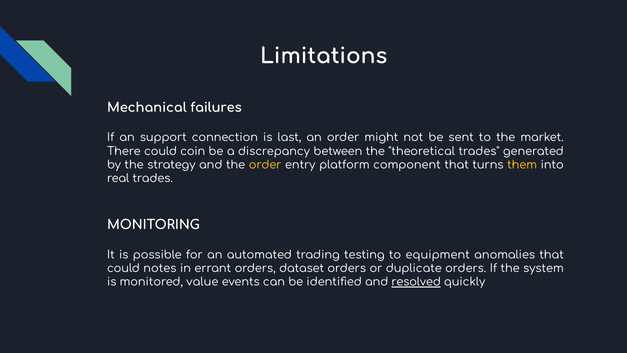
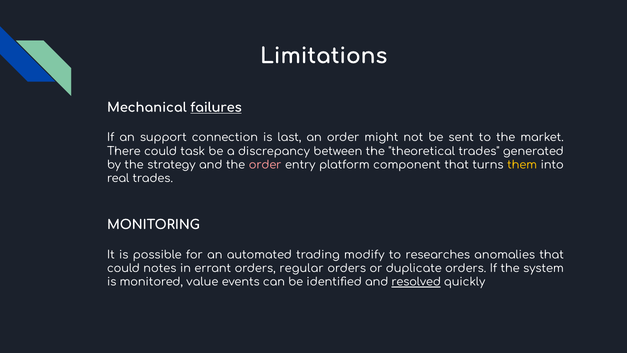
failures underline: none -> present (216, 107)
coin: coin -> task (193, 151)
order colour: yellow -> pink (265, 165)
testing: testing -> modify (364, 255)
equipment: equipment -> researches (438, 255)
dataset: dataset -> regular (302, 268)
